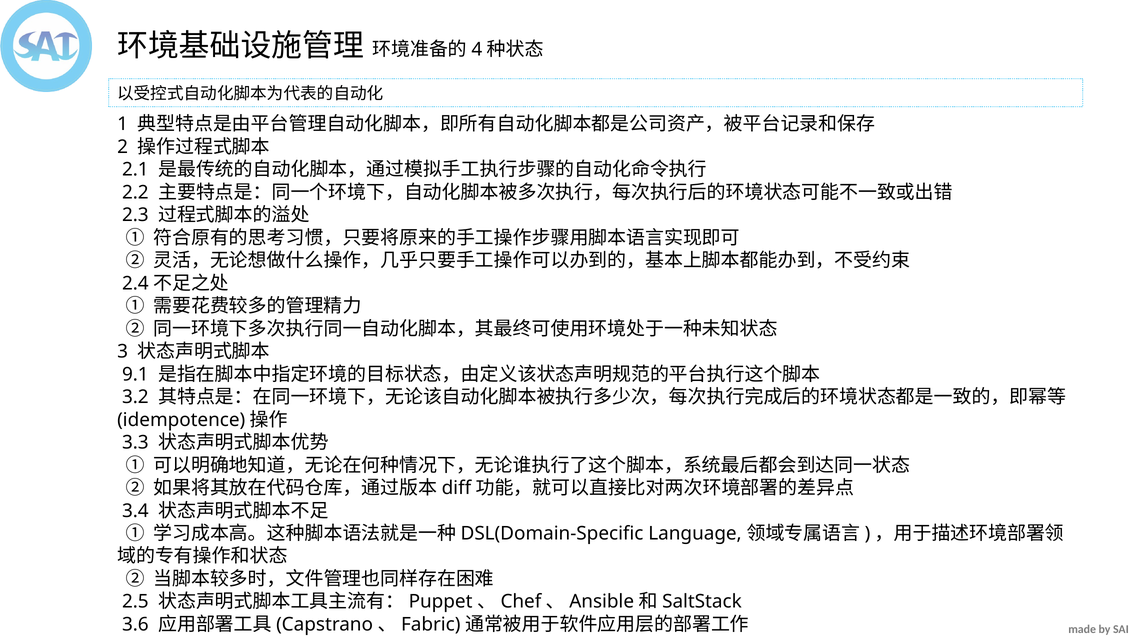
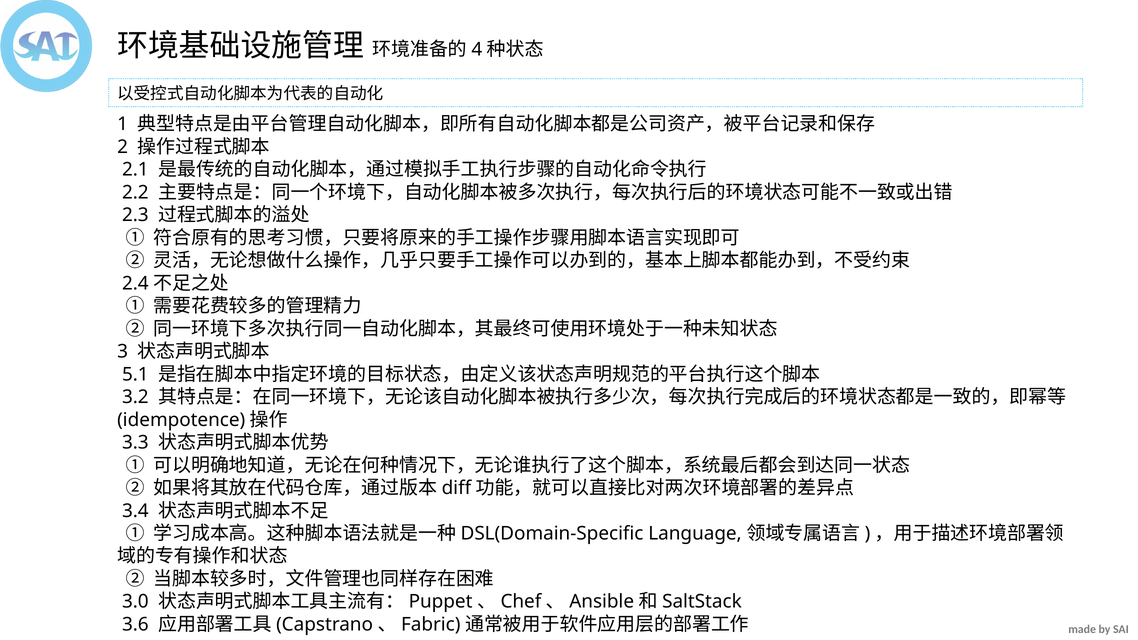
9.1: 9.1 -> 5.1 (135, 374)
2.5: 2.5 -> 3.0 (135, 602)
